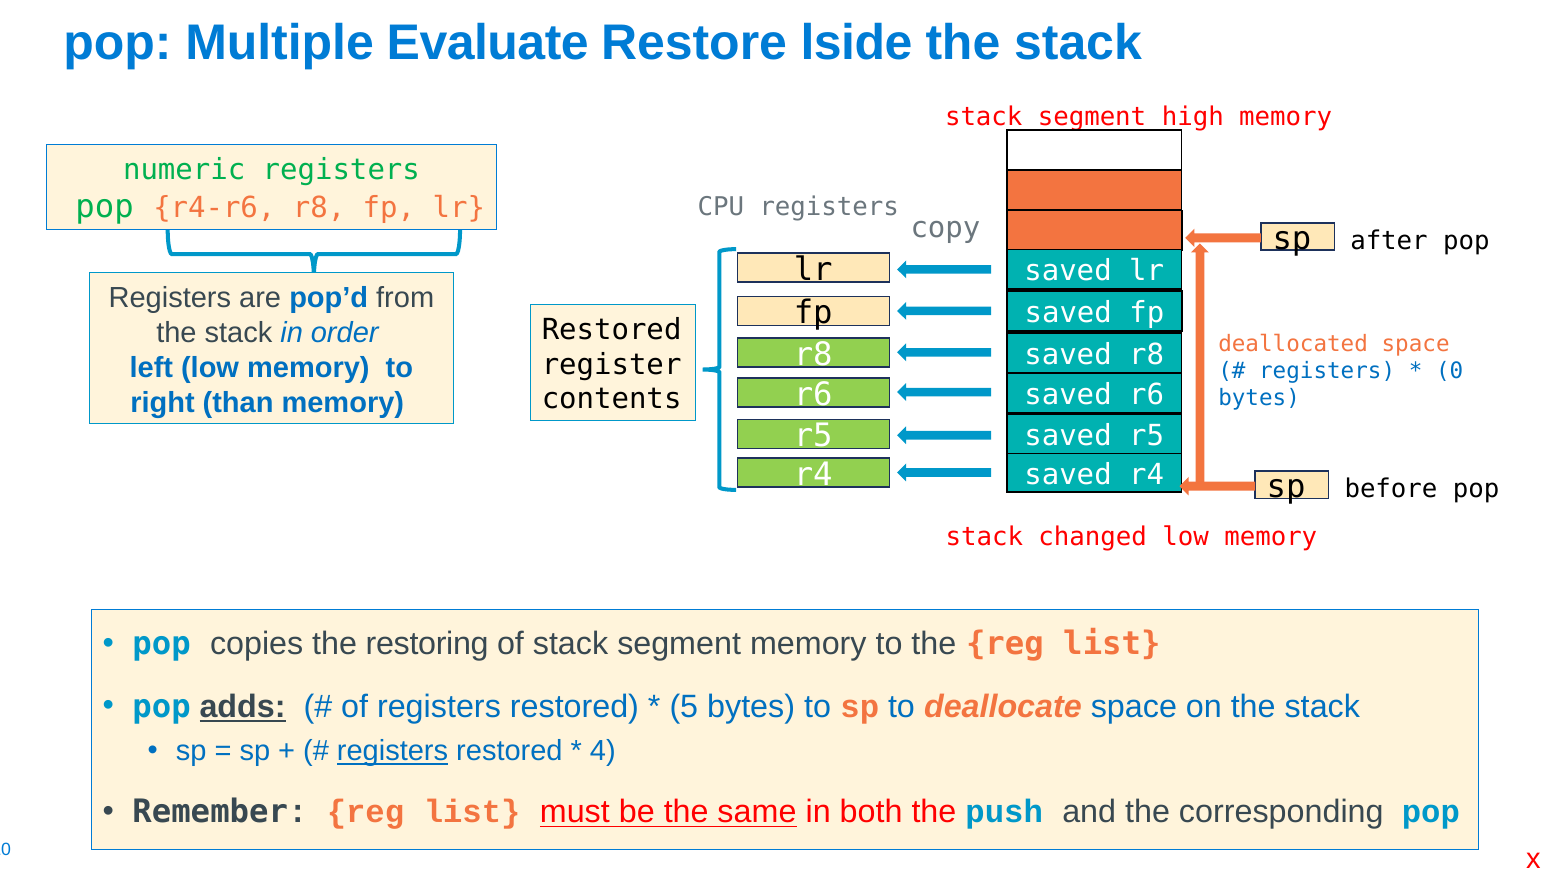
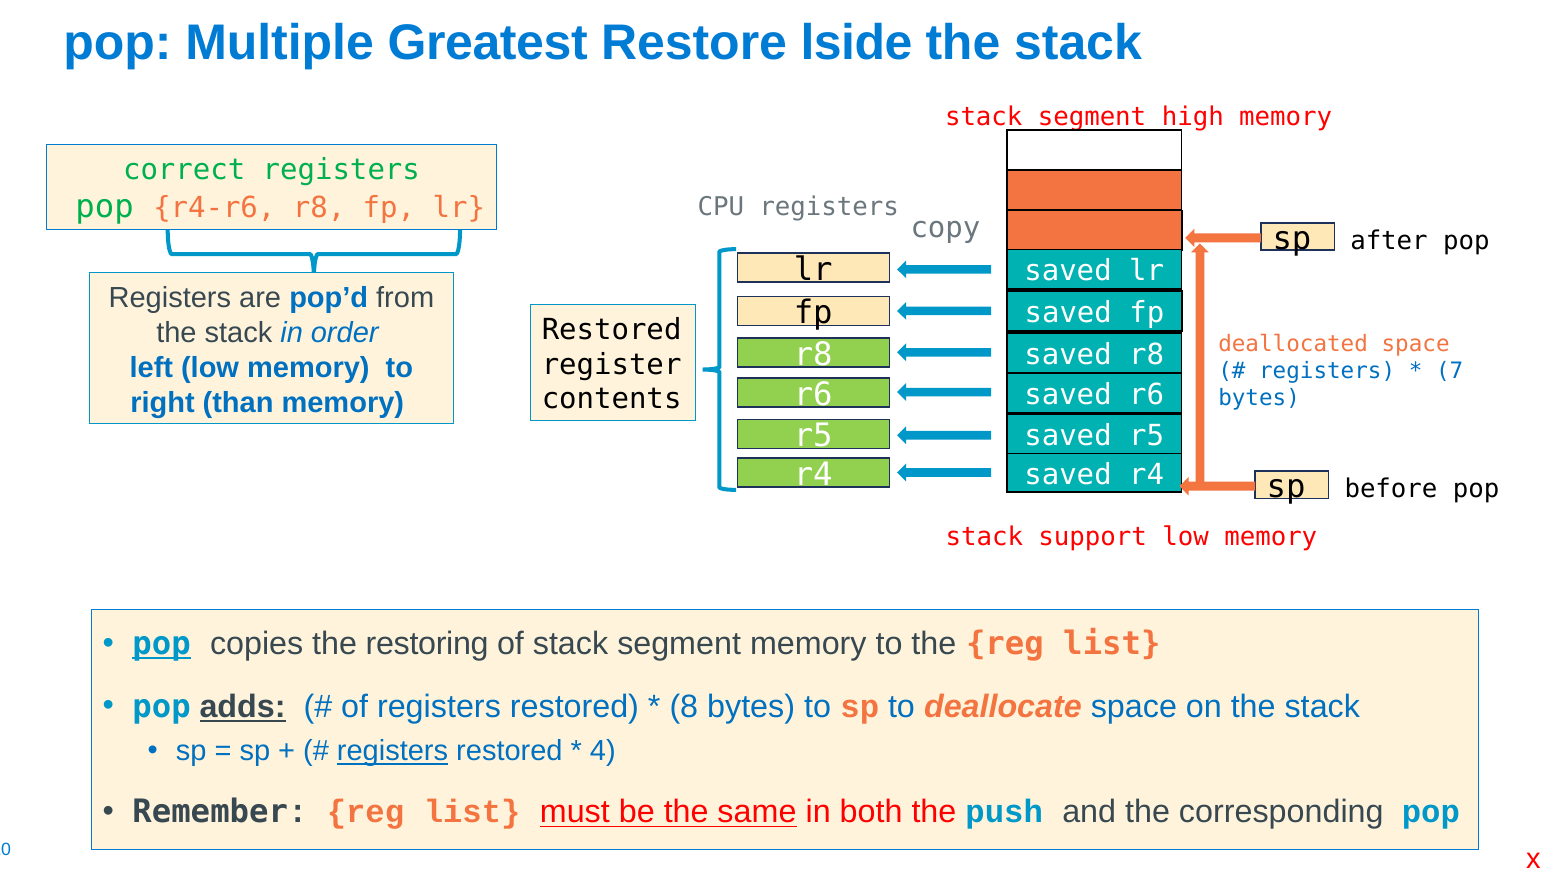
Evaluate: Evaluate -> Greatest (488, 43)
numeric: numeric -> correct (184, 169)
0: 0 -> 7 (1450, 371)
changed: changed -> support (1093, 537)
pop underline: none -> present (162, 644)
5: 5 -> 8 (684, 707)
